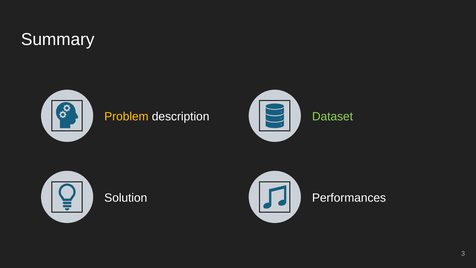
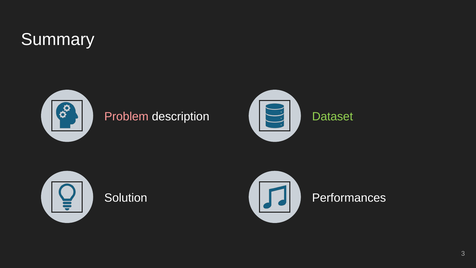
Problem colour: yellow -> pink (126, 117)
